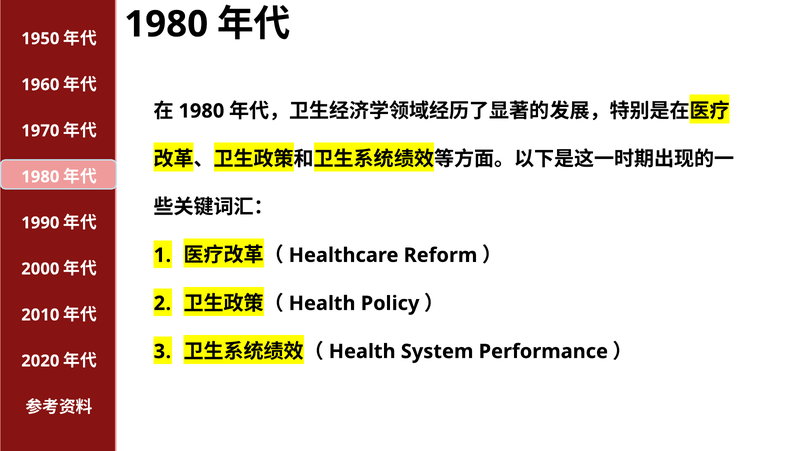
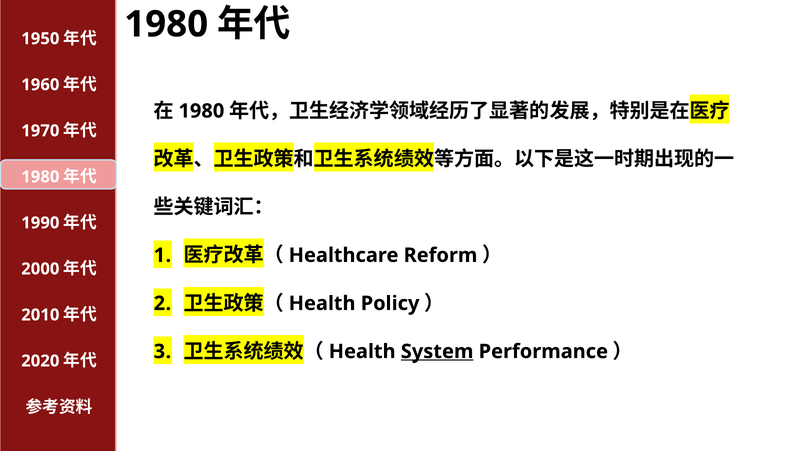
System underline: none -> present (437, 351)
